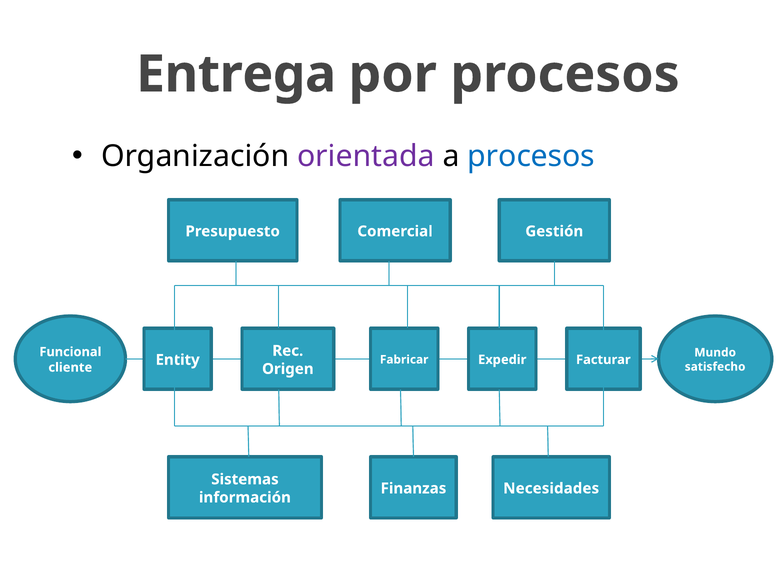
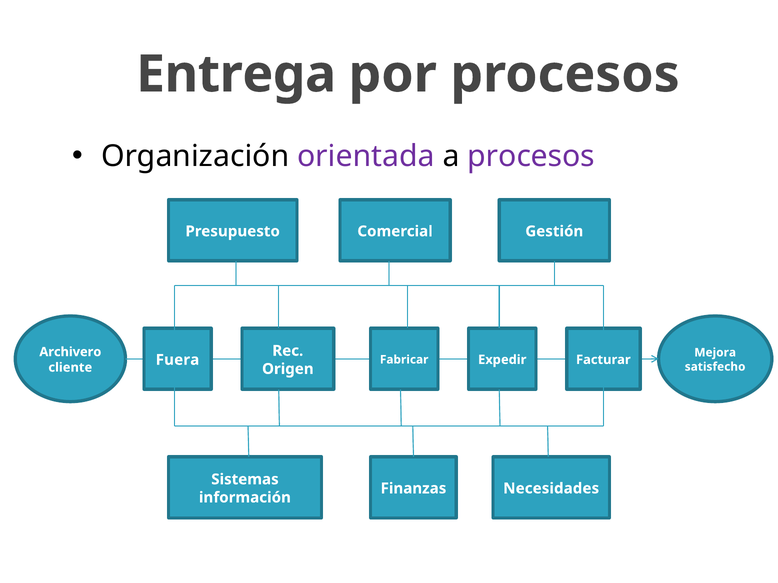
procesos colour: blue -> purple (531, 157)
Funcional: Funcional -> Archivero (70, 352)
Mundo: Mundo -> Mejora (715, 353)
Entity: Entity -> Fuera (177, 360)
